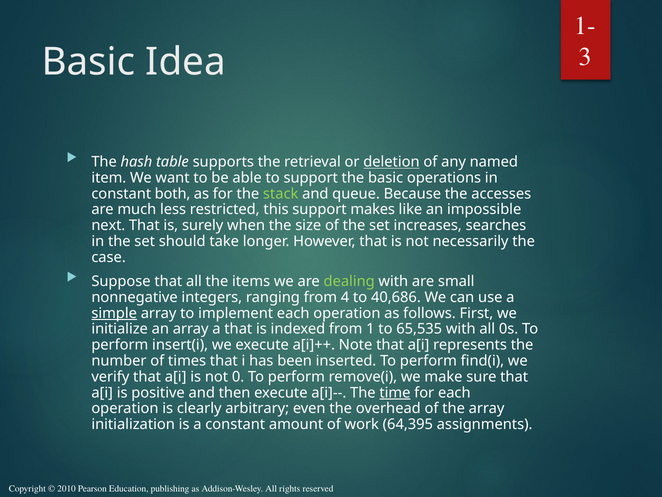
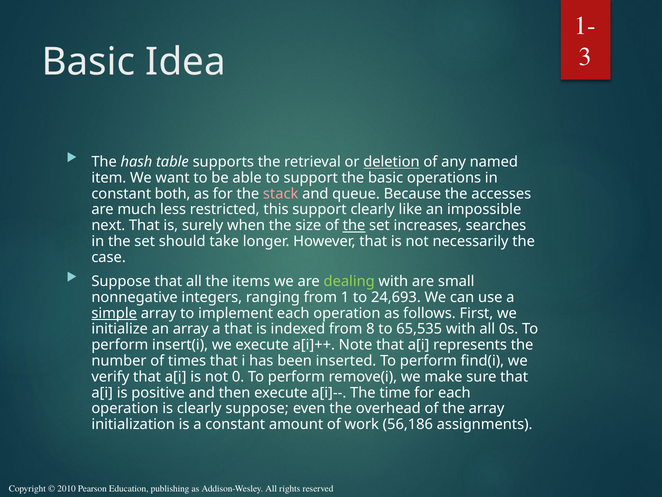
stack colour: light green -> pink (281, 194)
support makes: makes -> clearly (373, 209)
the underline: none -> present (354, 225)
4: 4 -> 1 (345, 297)
40,686: 40,686 -> 24,693 (396, 297)
1: 1 -> 8 (370, 329)
time underline: present -> none (395, 392)
clearly arbitrary: arbitrary -> suppose (257, 408)
64,395: 64,395 -> 56,186 (408, 424)
